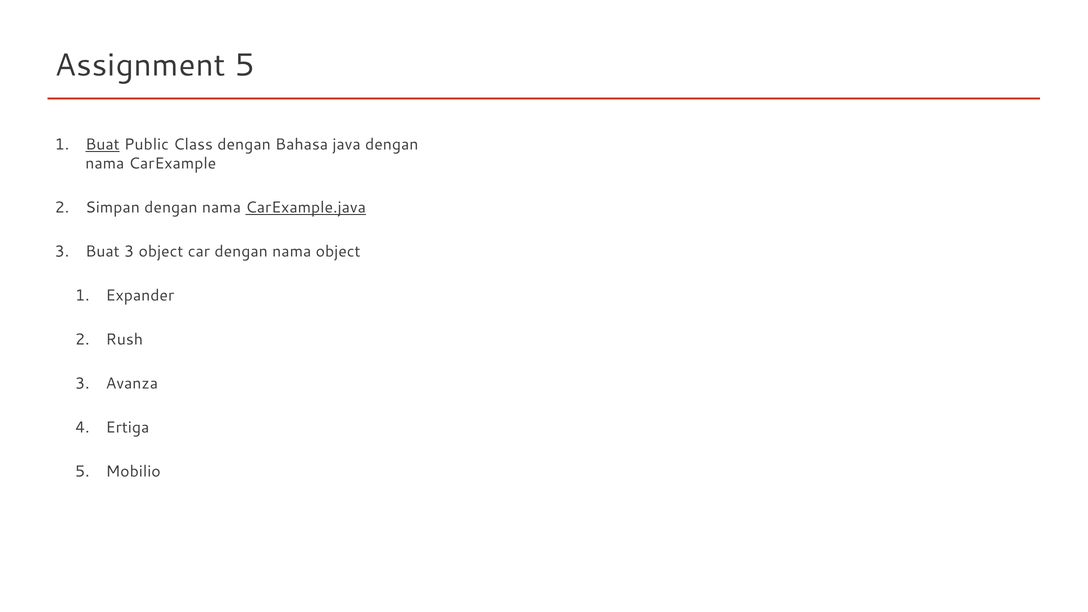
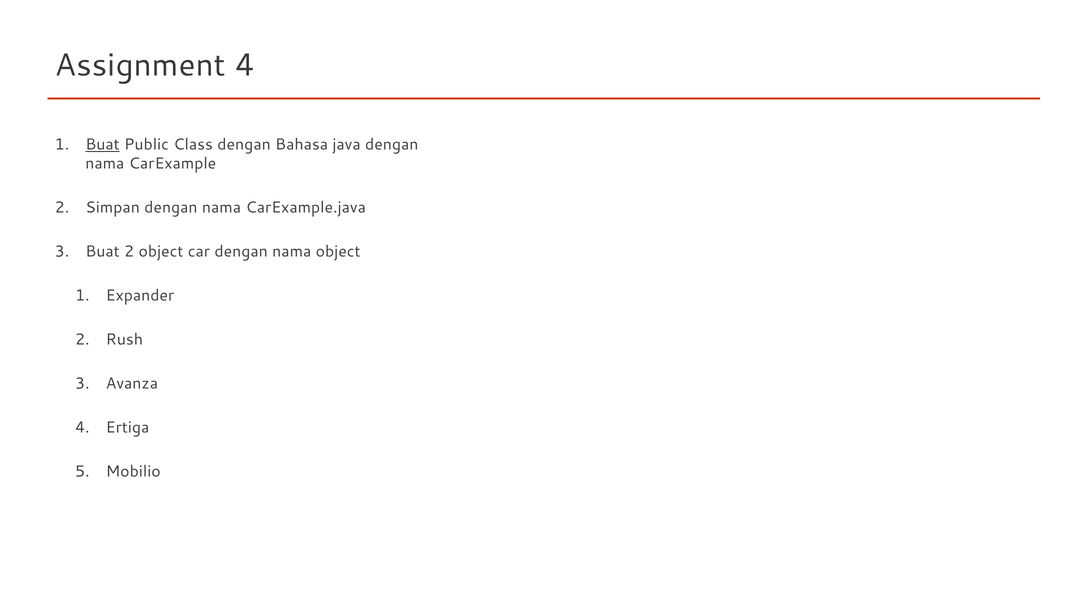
Assignment 5: 5 -> 4 (245, 65)
CarExample.java underline: present -> none (306, 207)
Buat 3: 3 -> 2 (129, 251)
